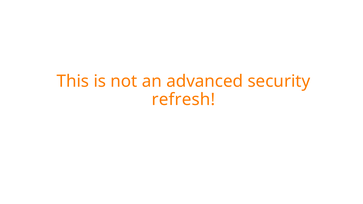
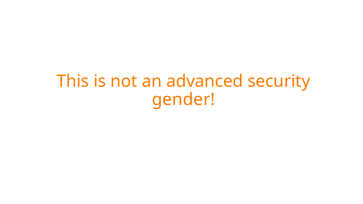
refresh: refresh -> gender (183, 100)
